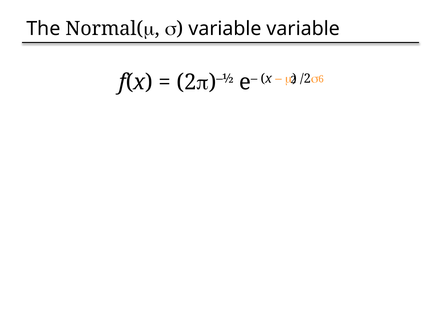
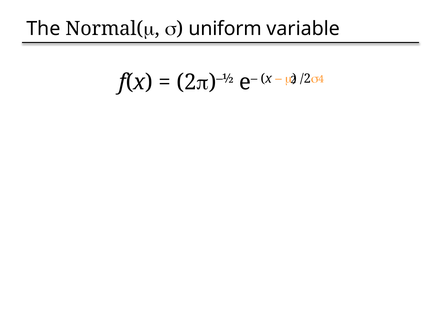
variable: variable -> uniform (225, 29)
6: 6 -> 4 (321, 79)
